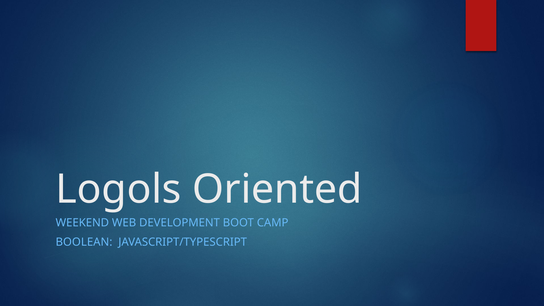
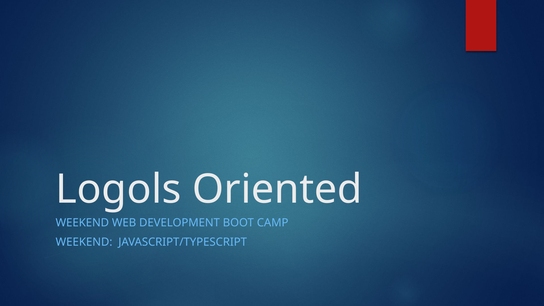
BOOLEAN: BOOLEAN -> WEEKEND (84, 242)
